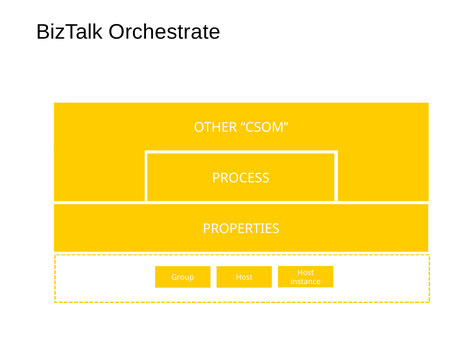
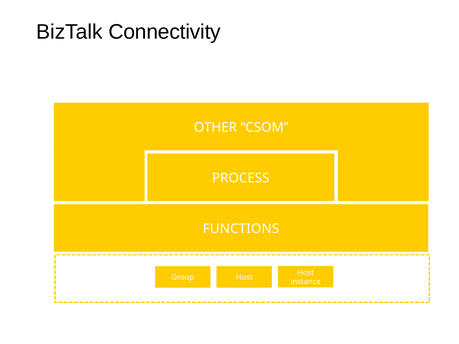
Orchestrate: Orchestrate -> Connectivity (165, 32)
PROPERTIES: PROPERTIES -> FUNCTIONS (241, 229)
